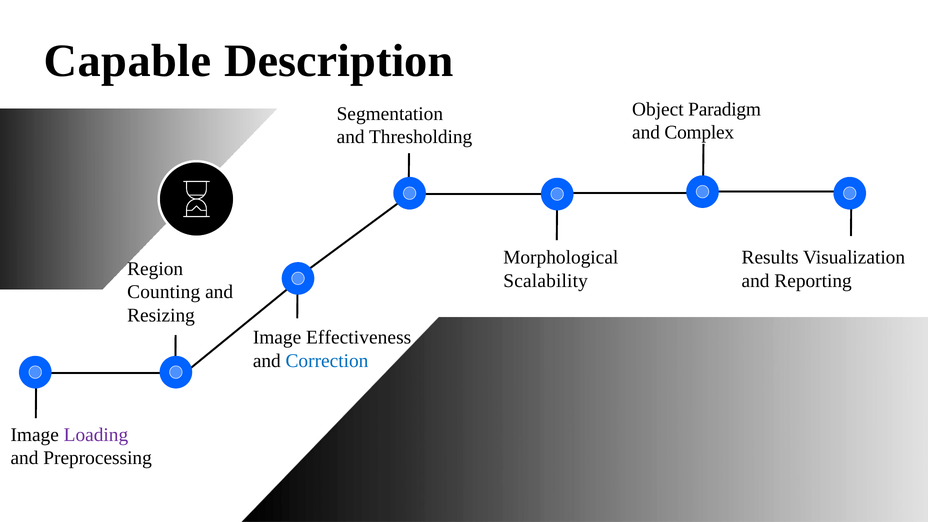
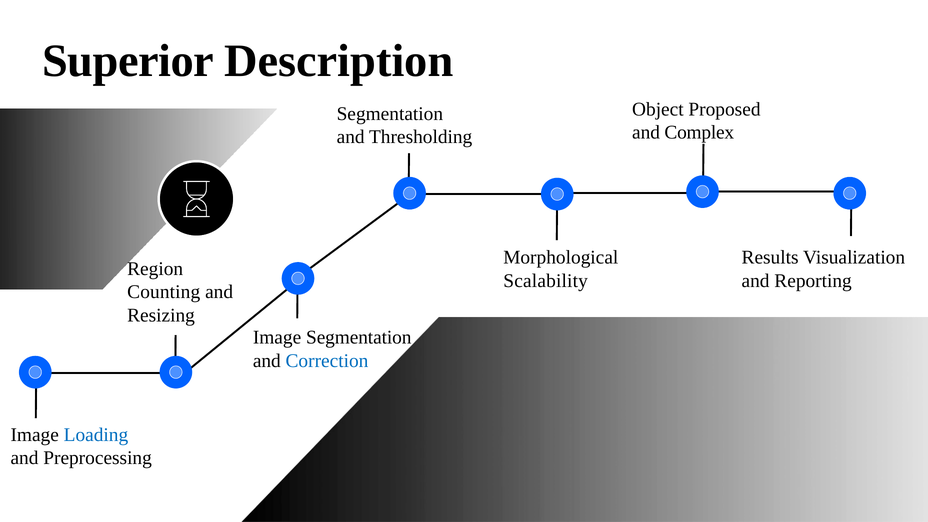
Capable: Capable -> Superior (128, 61)
Paradigm: Paradigm -> Proposed (724, 109)
Image Effectiveness: Effectiveness -> Segmentation (359, 338)
Loading colour: purple -> blue (96, 435)
